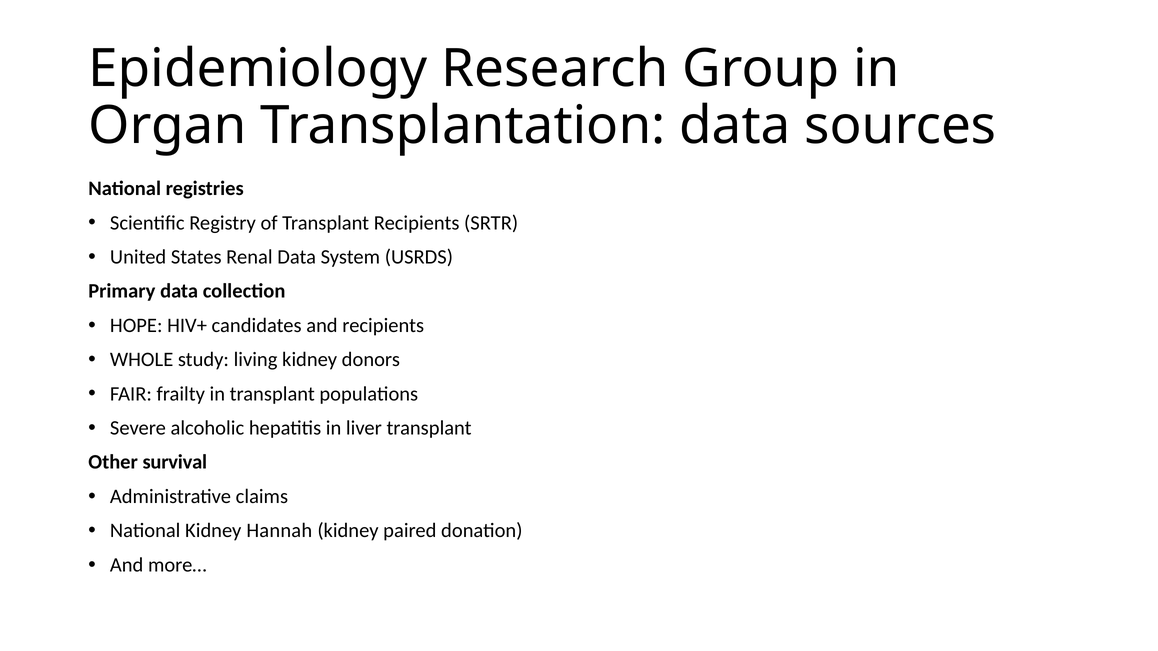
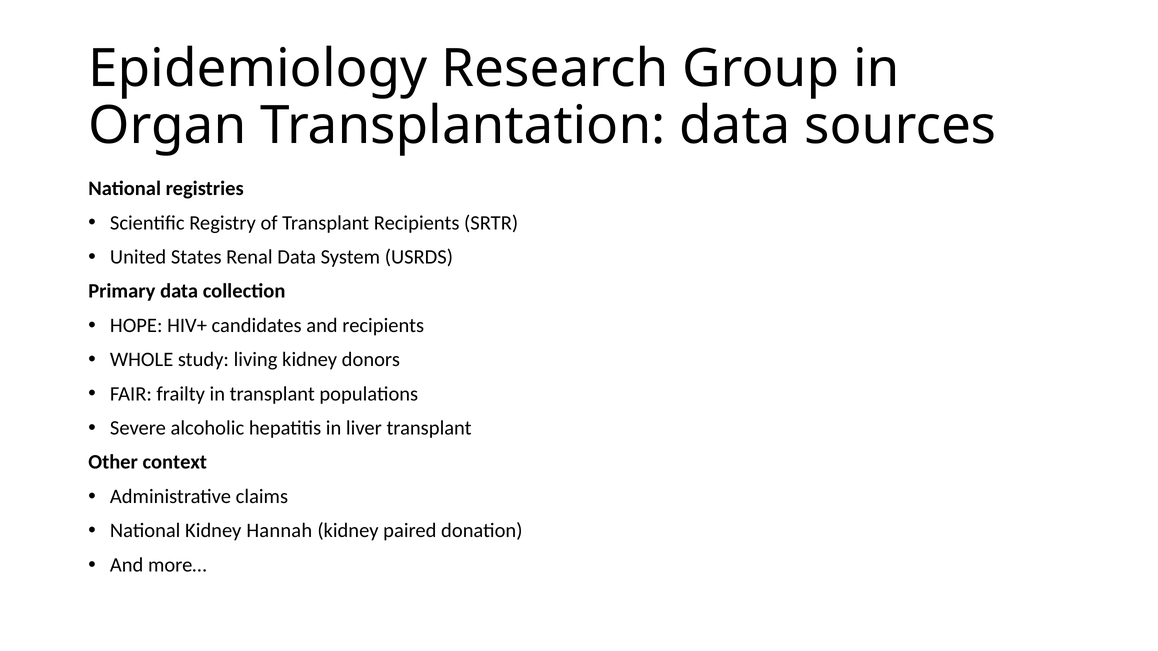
survival: survival -> context (175, 462)
